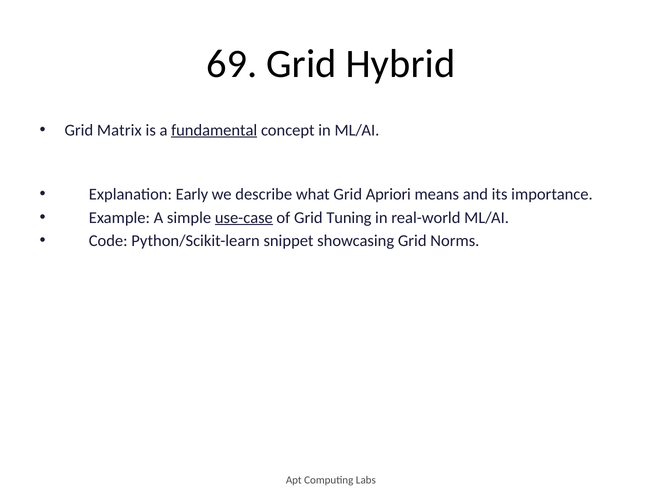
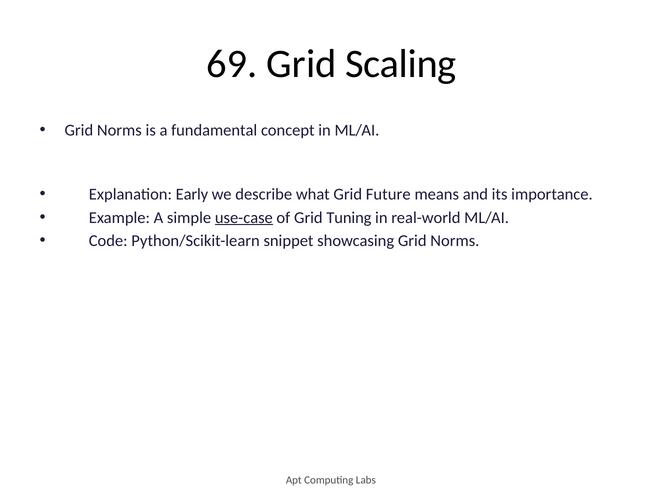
Hybrid: Hybrid -> Scaling (401, 64)
Matrix: Matrix -> Norms (119, 130)
fundamental underline: present -> none (214, 130)
Apriori: Apriori -> Future (388, 195)
